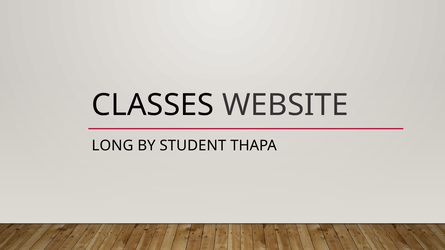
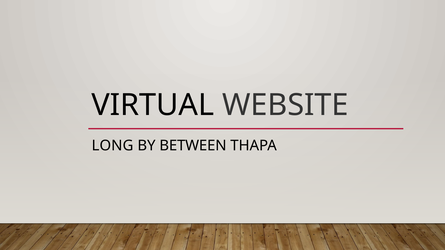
CLASSES: CLASSES -> VIRTUAL (153, 105)
STUDENT: STUDENT -> BETWEEN (193, 146)
